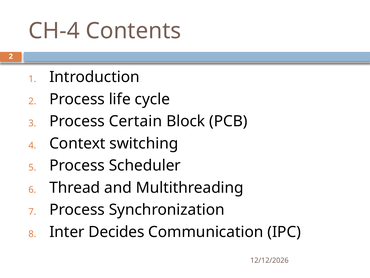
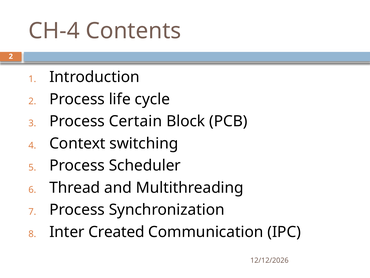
Decides: Decides -> Created (116, 232)
